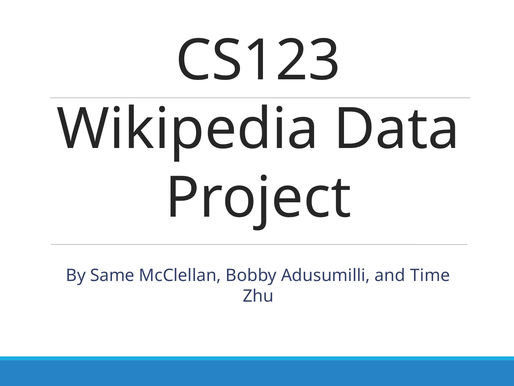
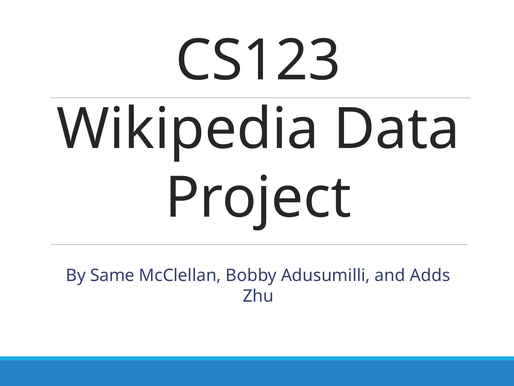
Time: Time -> Adds (430, 275)
